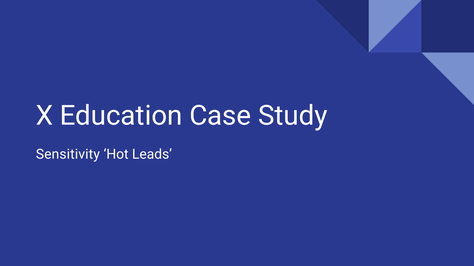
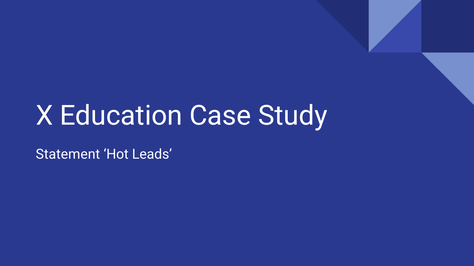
Sensitivity: Sensitivity -> Statement (68, 155)
